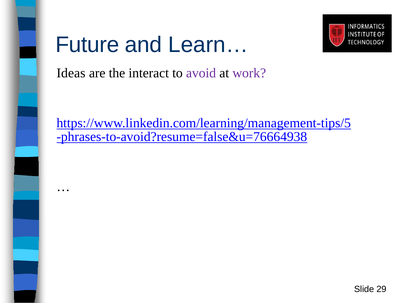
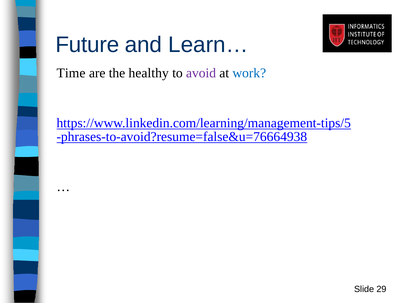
Ideas: Ideas -> Time (71, 73)
interact: interact -> healthy (149, 73)
work colour: purple -> blue (249, 73)
